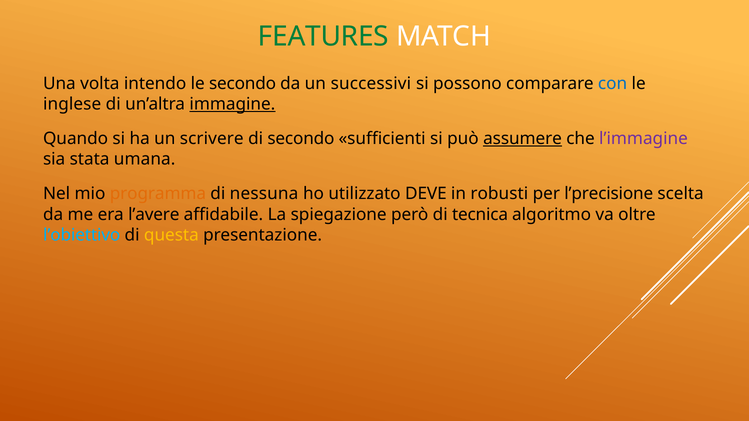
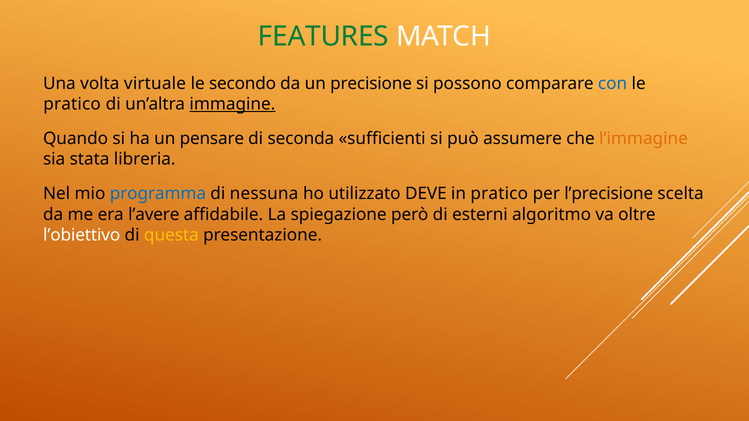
intendo: intendo -> virtuale (155, 84)
successivi: successivi -> precisione (371, 84)
inglese: inglese -> pratico (72, 104)
scrivere: scrivere -> pensare (212, 139)
di secondo: secondo -> seconda (301, 139)
assumere underline: present -> none (523, 139)
l’immagine colour: purple -> orange (643, 139)
umana: umana -> libreria (145, 159)
programma colour: orange -> blue (158, 194)
in robusti: robusti -> pratico (499, 194)
tecnica: tecnica -> esterni (480, 215)
l’obiettivo colour: light blue -> white (82, 235)
